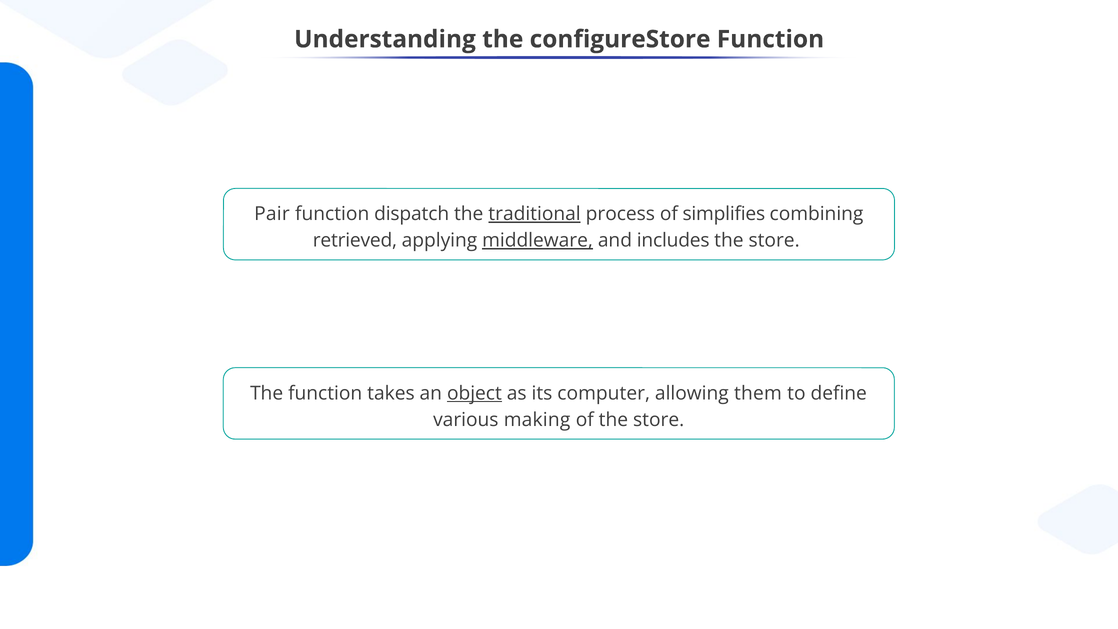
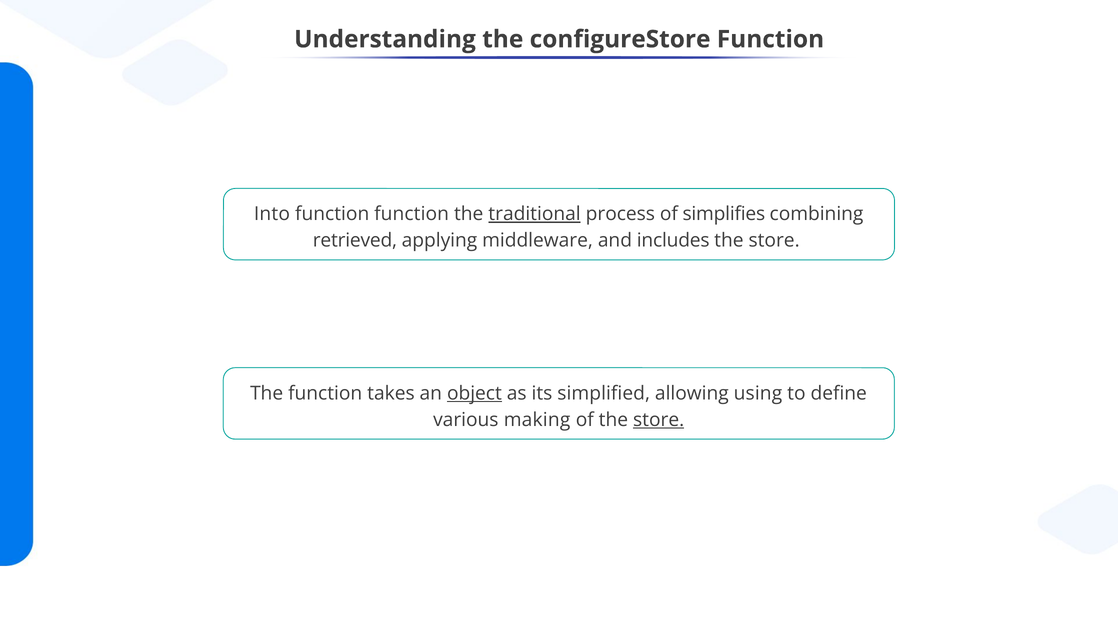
Pair: Pair -> Into (272, 214)
function dispatch: dispatch -> function (412, 214)
middleware underline: present -> none (538, 240)
computer: computer -> simplified (604, 393)
them: them -> using (758, 393)
store underline: none -> present (659, 420)
